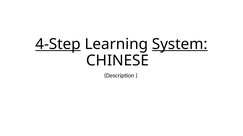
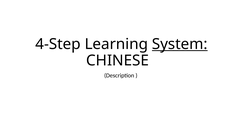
4-Step underline: present -> none (58, 44)
